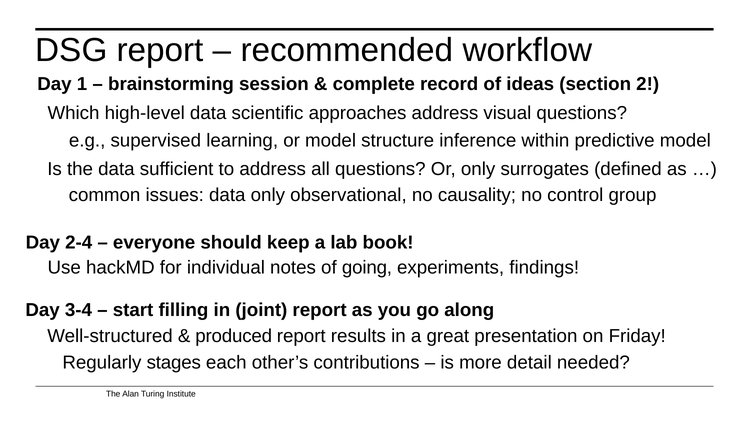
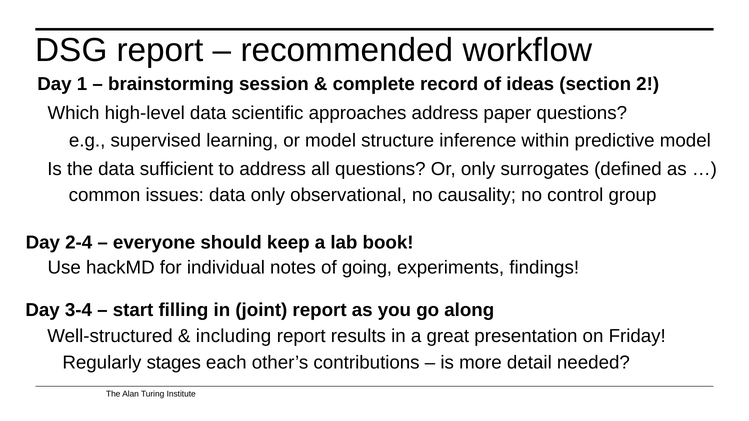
visual: visual -> paper (507, 113)
produced: produced -> including (234, 336)
